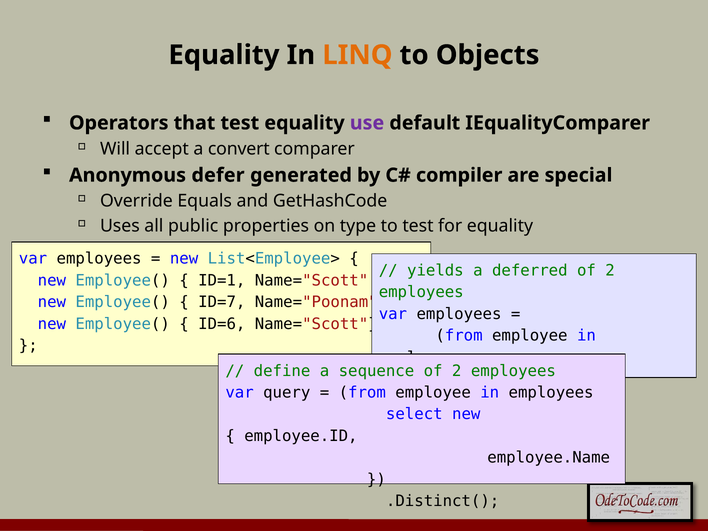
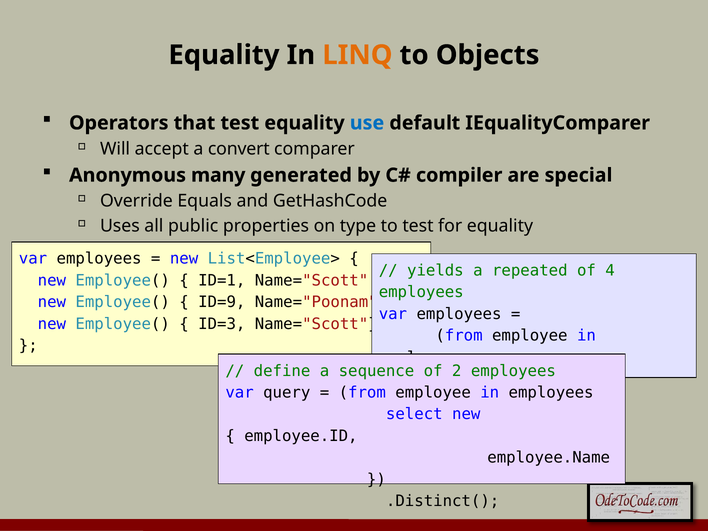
use colour: purple -> blue (367, 123)
defer: defer -> many (218, 175)
deferred: deferred -> repeated (530, 271)
2: 2 -> 4 (610, 271)
ID=7: ID=7 -> ID=9 (222, 302)
ID=6: ID=6 -> ID=3 (222, 324)
